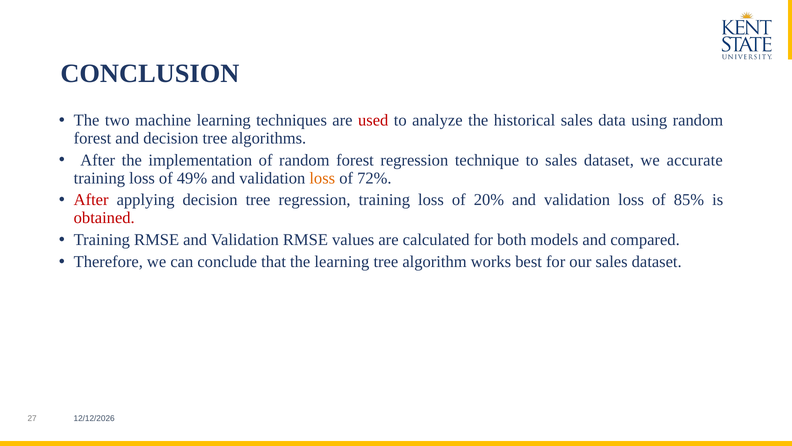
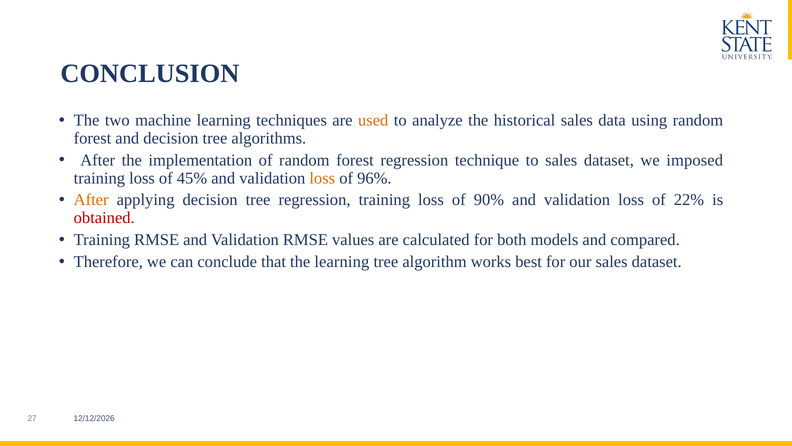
used colour: red -> orange (373, 120)
accurate: accurate -> imposed (695, 160)
49%: 49% -> 45% (192, 178)
72%: 72% -> 96% (374, 178)
After colour: red -> orange (91, 200)
20%: 20% -> 90% (489, 200)
85%: 85% -> 22% (689, 200)
